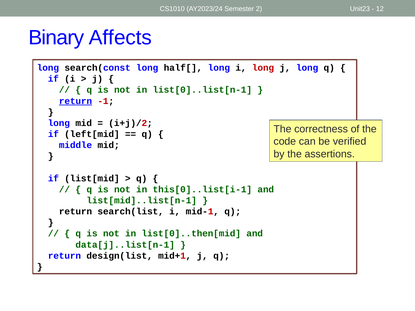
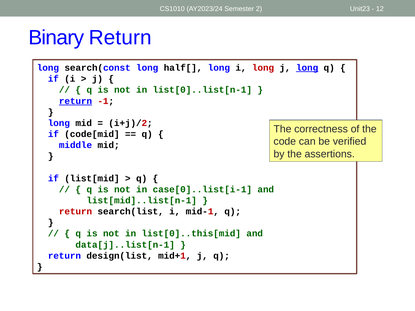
Binary Affects: Affects -> Return (120, 38)
long underline: none -> present (307, 68)
left[mid: left[mid -> code[mid (92, 134)
this[0]..list[i-1: this[0]..list[i-1 -> case[0]..list[i-1 (202, 190)
return colour: black -> red (76, 212)
list[0]..then[mid: list[0]..then[mid -> list[0]..this[mid (191, 234)
